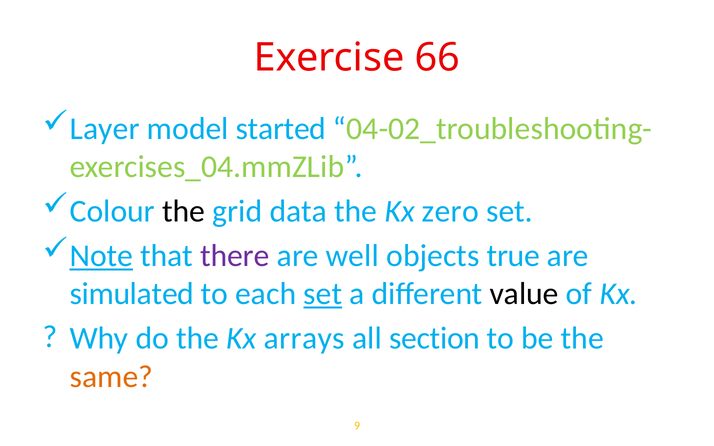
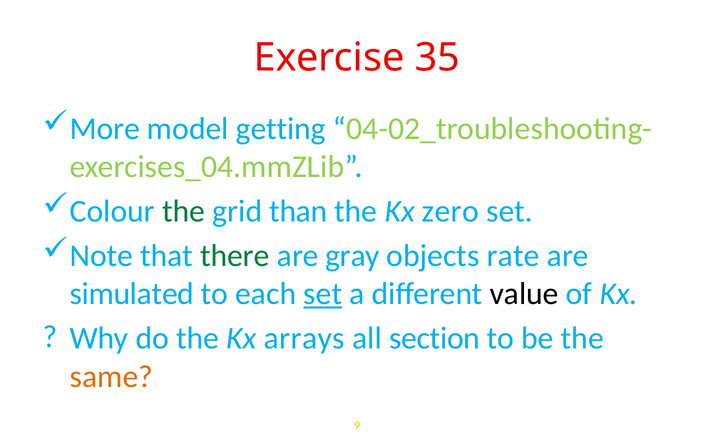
66: 66 -> 35 (437, 58)
Layer: Layer -> More (105, 129)
started: started -> getting (281, 129)
the colour: black -> green (184, 212)
data: data -> than (298, 212)
Note underline: present -> none (101, 256)
there colour: purple -> green (235, 256)
well: well -> gray (352, 256)
true: true -> rate (513, 256)
